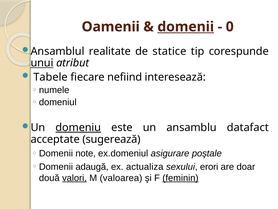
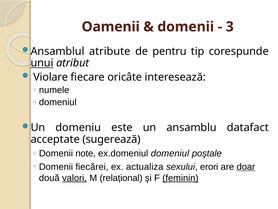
domenii underline: present -> none (186, 27)
0: 0 -> 3 (230, 27)
realitate: realitate -> atribute (110, 51)
statice: statice -> pentru (170, 51)
Tabele: Tabele -> Violare (51, 77)
nefiind: nefiind -> oricâte (125, 77)
domeniu underline: present -> none (78, 127)
asigurare: asigurare -> domeniul (170, 153)
adaugă: adaugă -> fiecărei (92, 166)
doar underline: none -> present (246, 166)
valoarea: valoarea -> relațional (121, 178)
